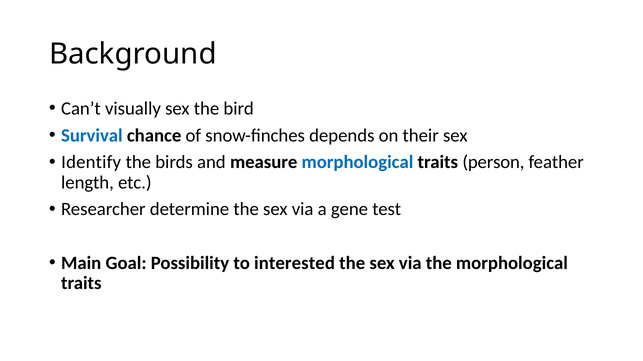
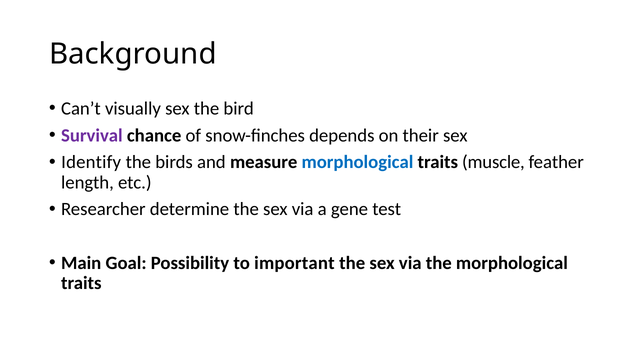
Survival colour: blue -> purple (92, 136)
person: person -> muscle (493, 163)
interested: interested -> important (294, 263)
